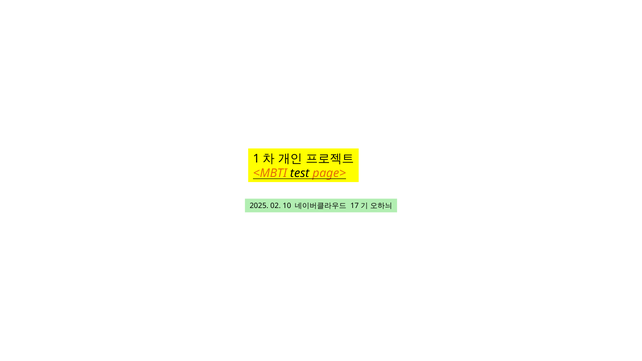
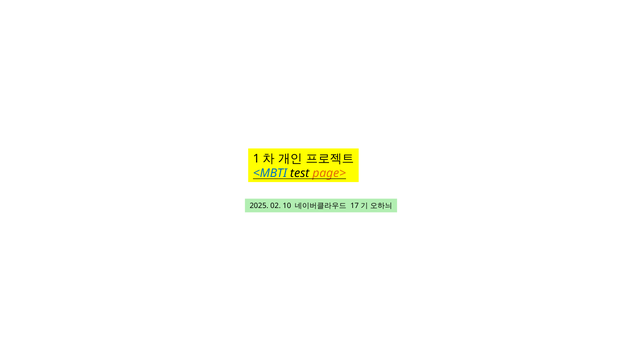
<MBTI colour: orange -> blue (270, 173)
